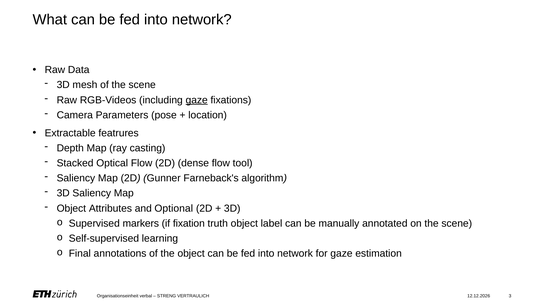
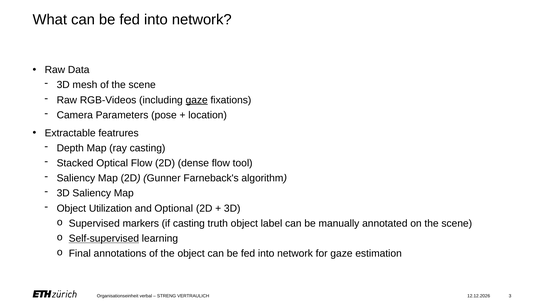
Attributes: Attributes -> Utilization (111, 208)
if fixation: fixation -> casting (189, 223)
Self-supervised underline: none -> present (104, 238)
